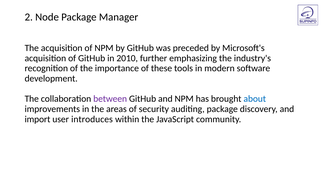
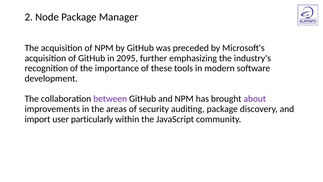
2010: 2010 -> 2095 (127, 58)
about colour: blue -> purple (255, 99)
introduces: introduces -> particularly (92, 119)
